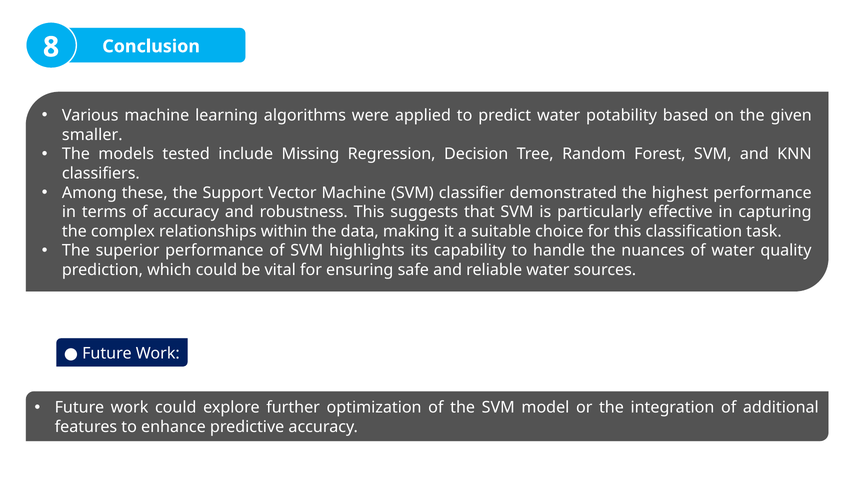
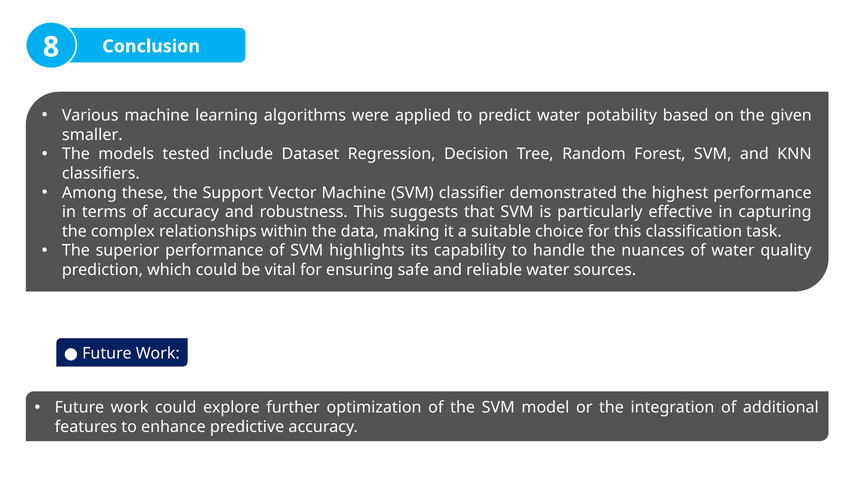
Missing: Missing -> Dataset (310, 154)
